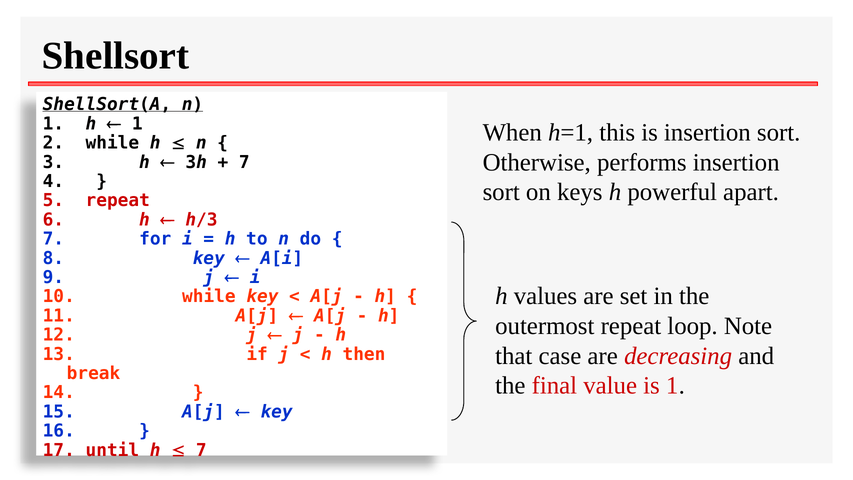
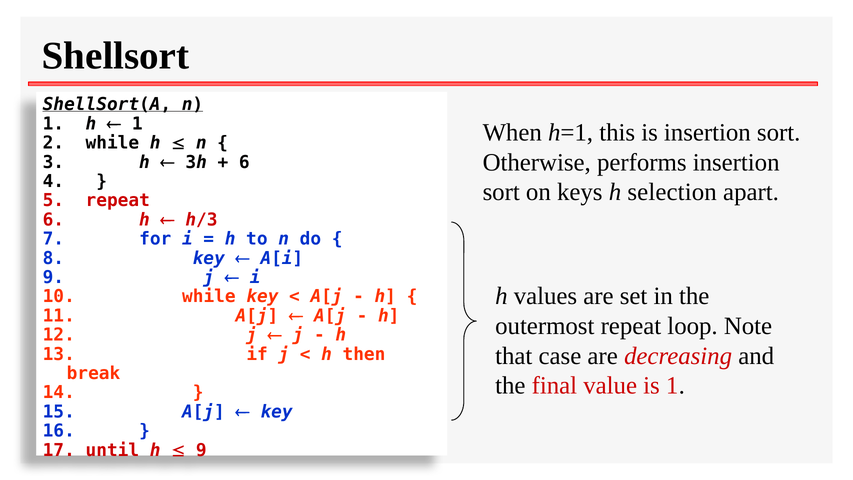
7: 7 -> 6 (244, 162)
powerful: powerful -> selection (672, 192)
7: 7 -> 9 (201, 450)
